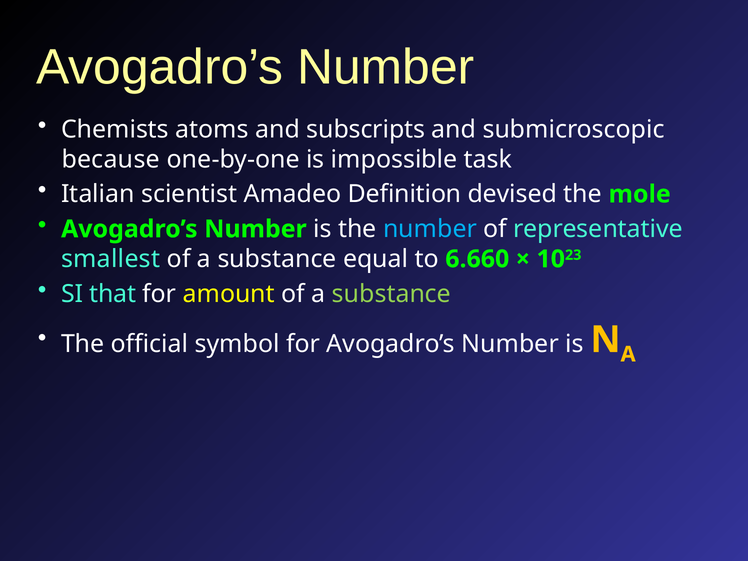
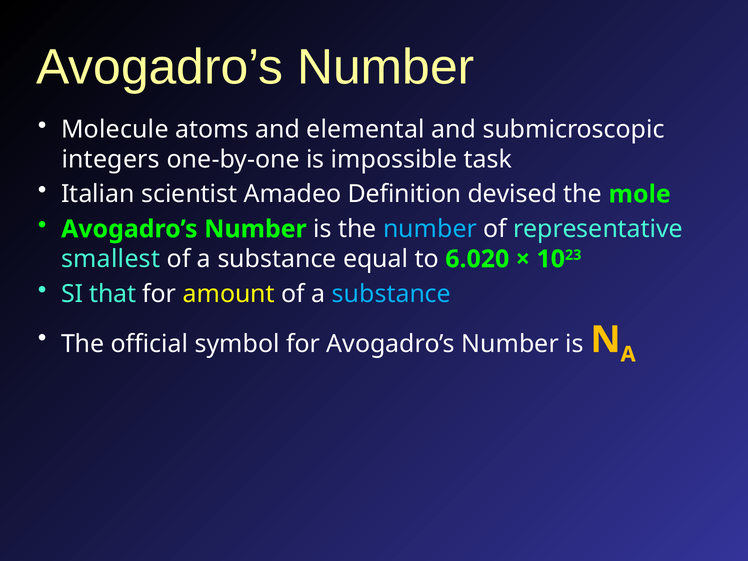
Chemists: Chemists -> Molecule (115, 129)
subscripts: subscripts -> elemental (366, 129)
because: because -> integers (111, 159)
6.660: 6.660 -> 6.020 (477, 259)
substance colour: light green -> light blue (391, 294)
